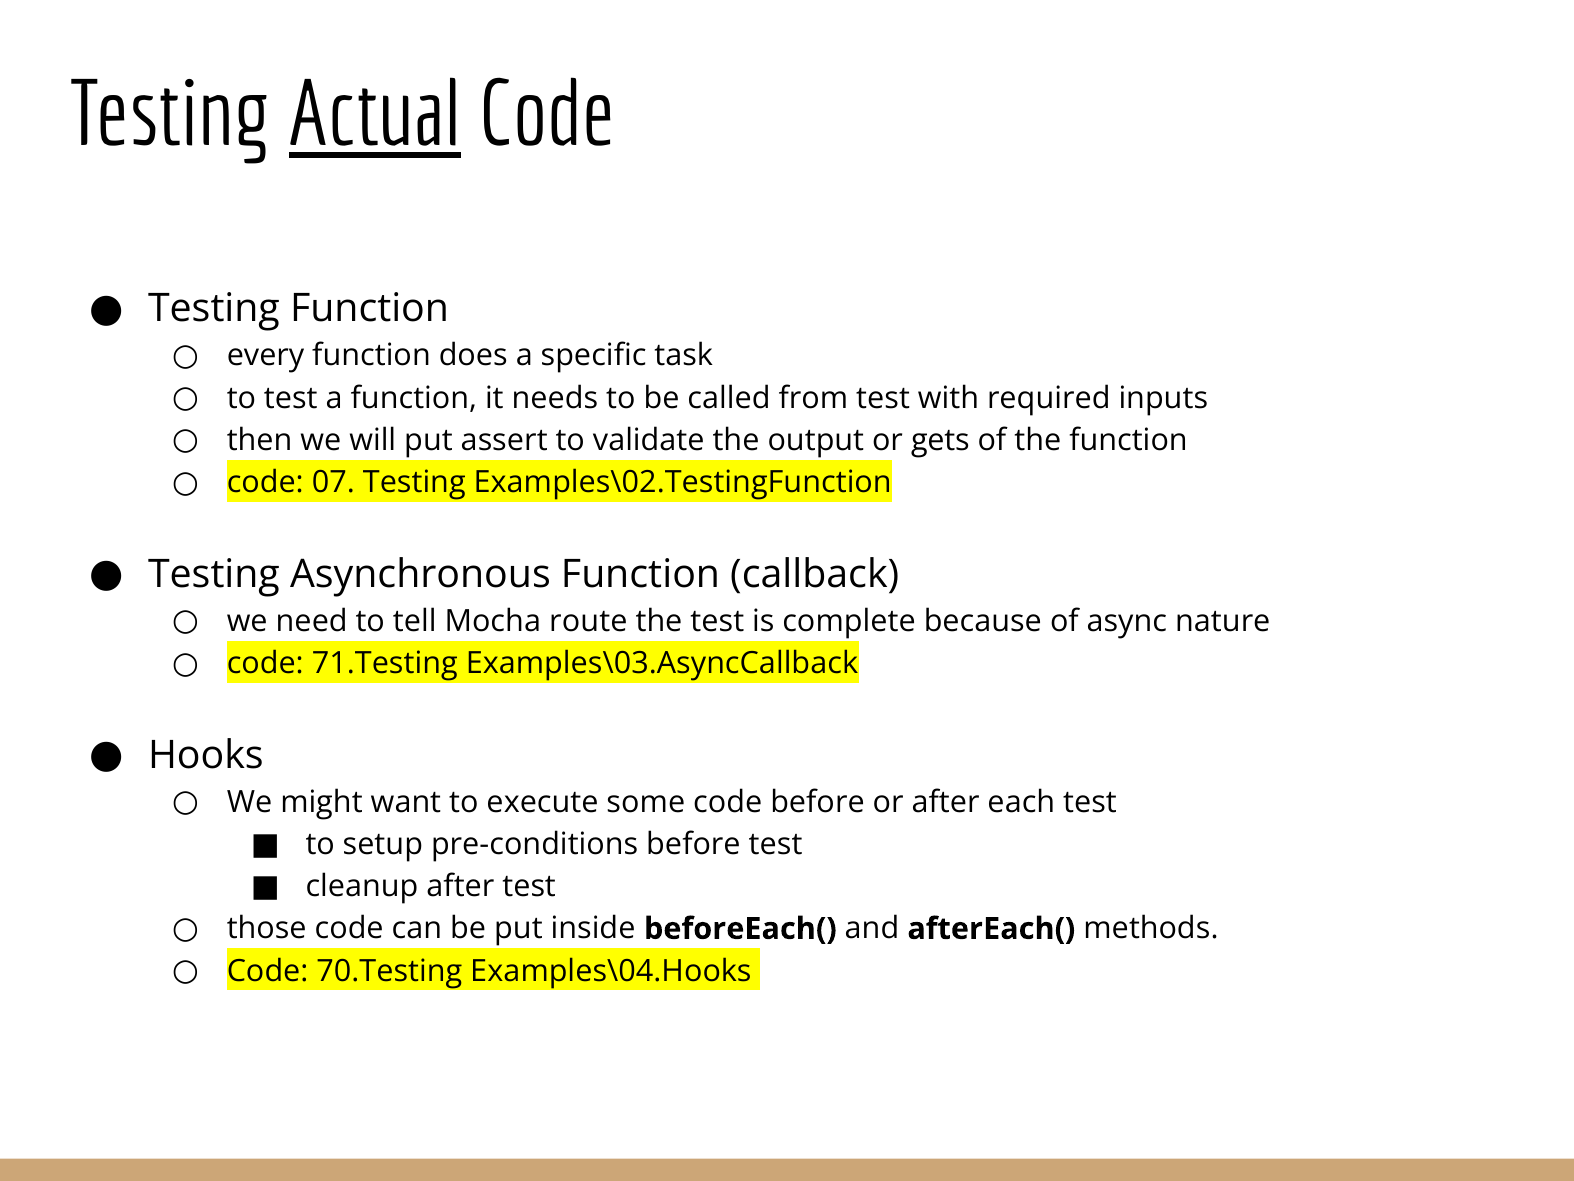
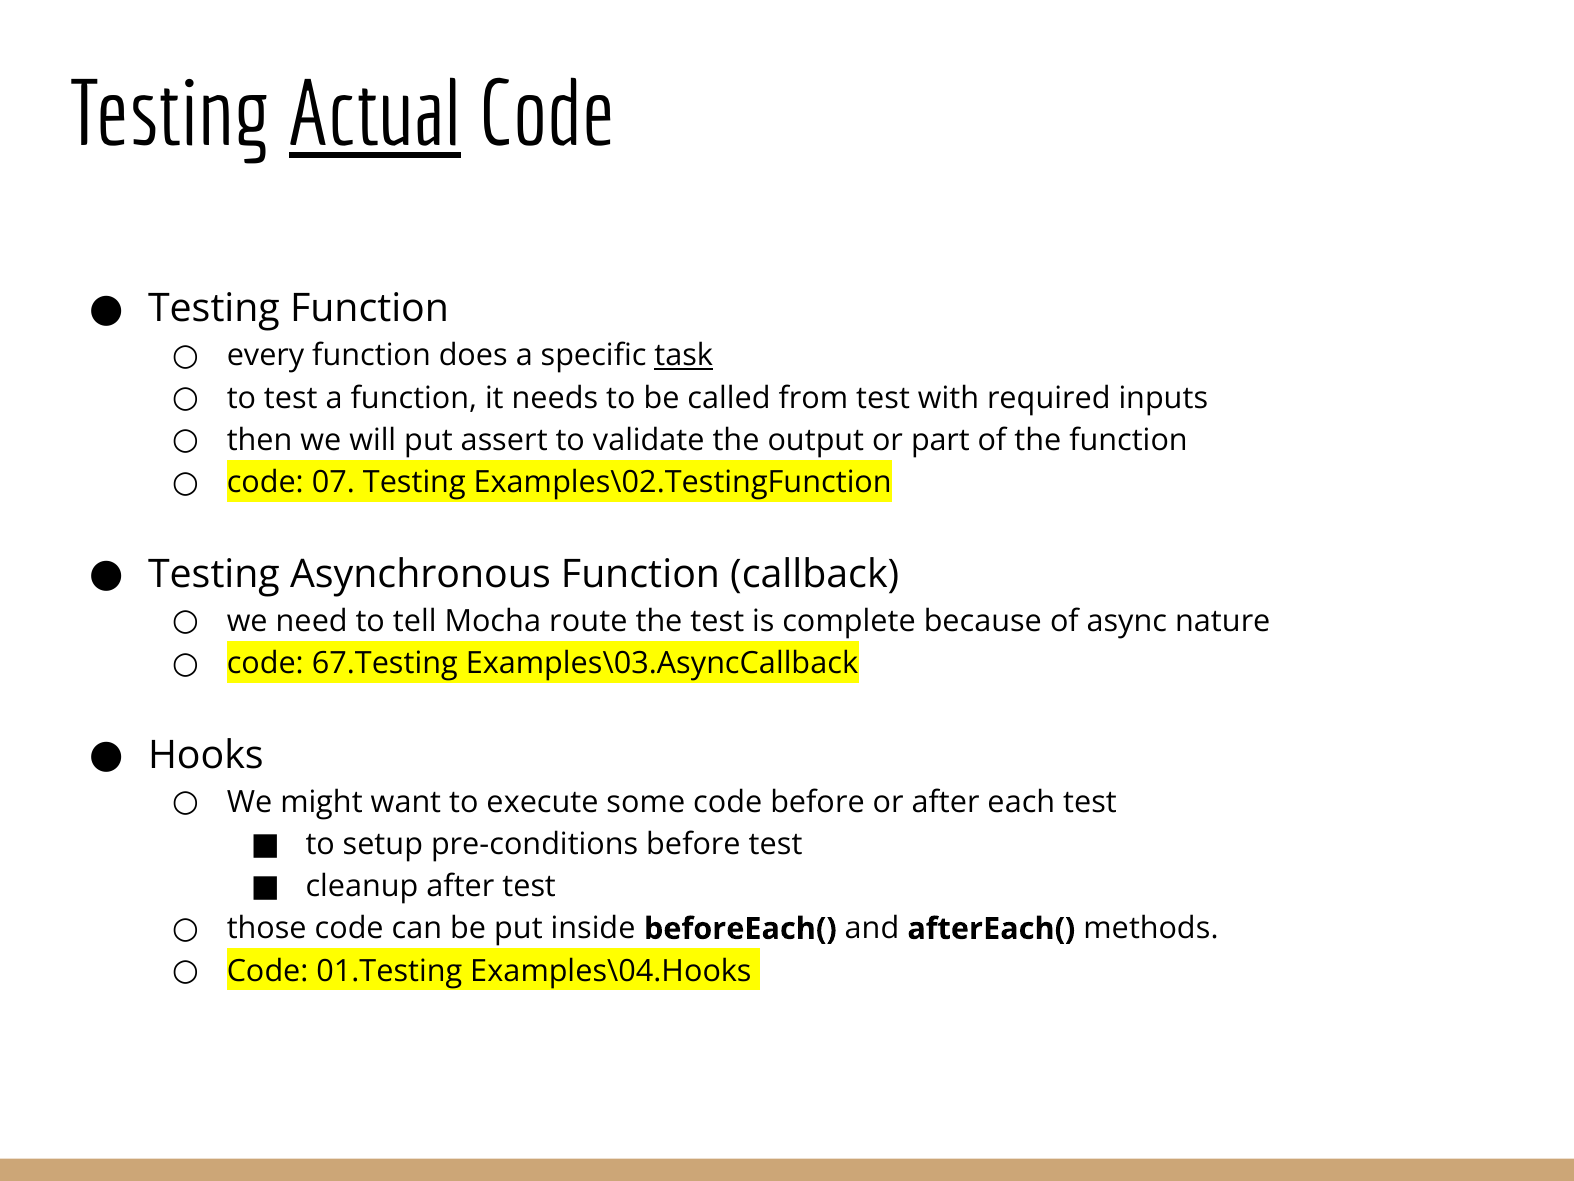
task underline: none -> present (684, 356)
gets: gets -> part (940, 440)
71.Testing: 71.Testing -> 67.Testing (385, 663)
70.Testing: 70.Testing -> 01.Testing (389, 971)
